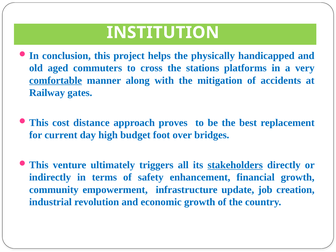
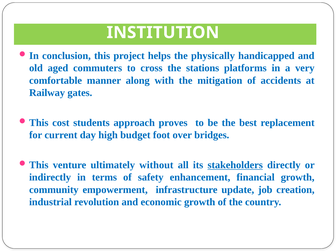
comfortable underline: present -> none (56, 80)
distance: distance -> students (91, 123)
triggers: triggers -> without (156, 165)
